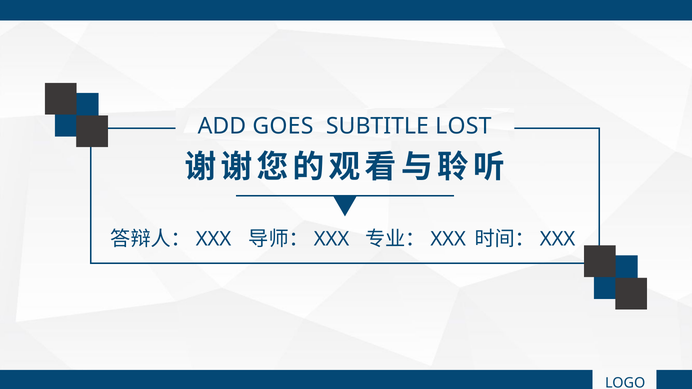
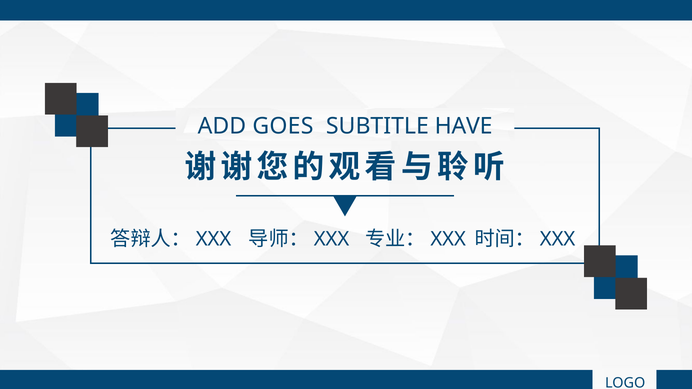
LOST: LOST -> HAVE (464, 126)
